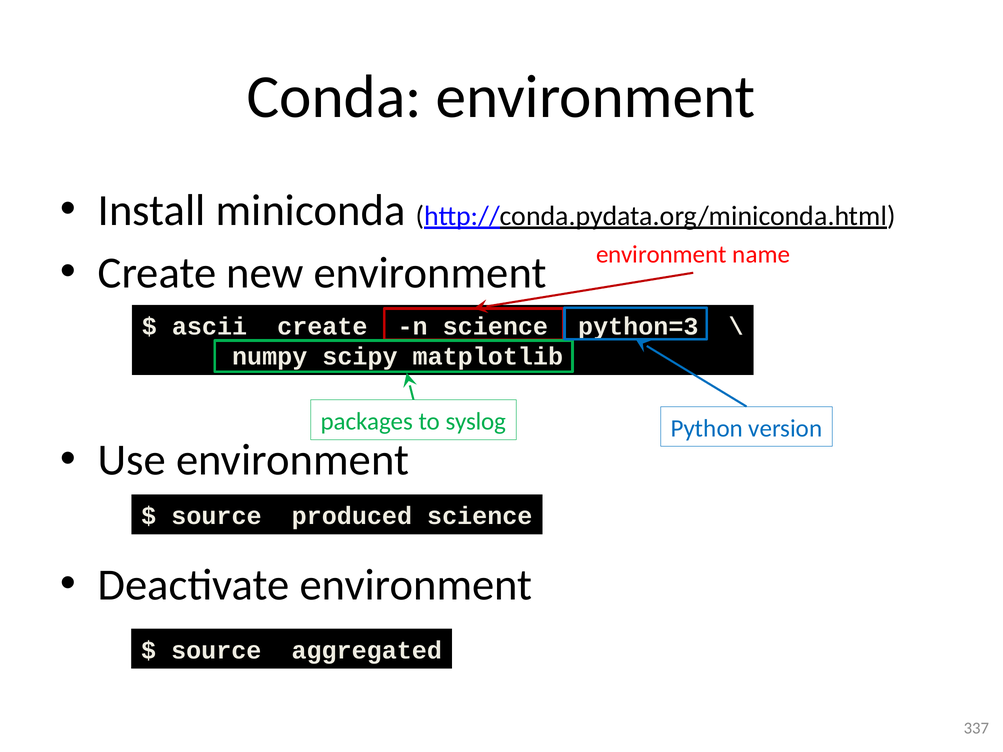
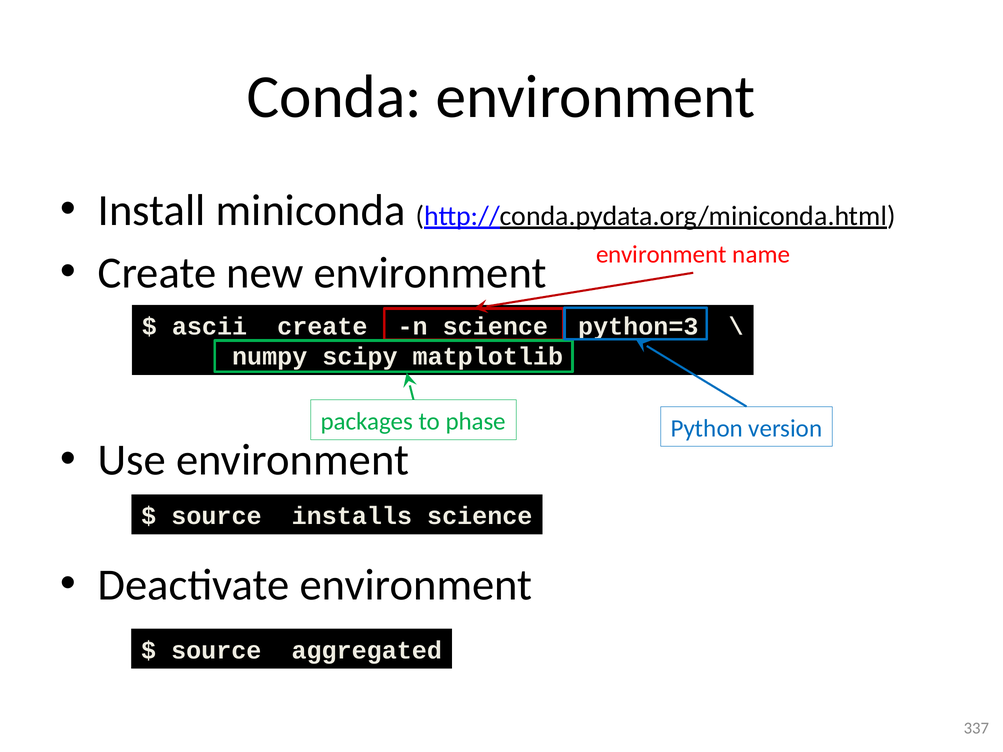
syslog: syslog -> phase (476, 422)
produced: produced -> installs (352, 516)
